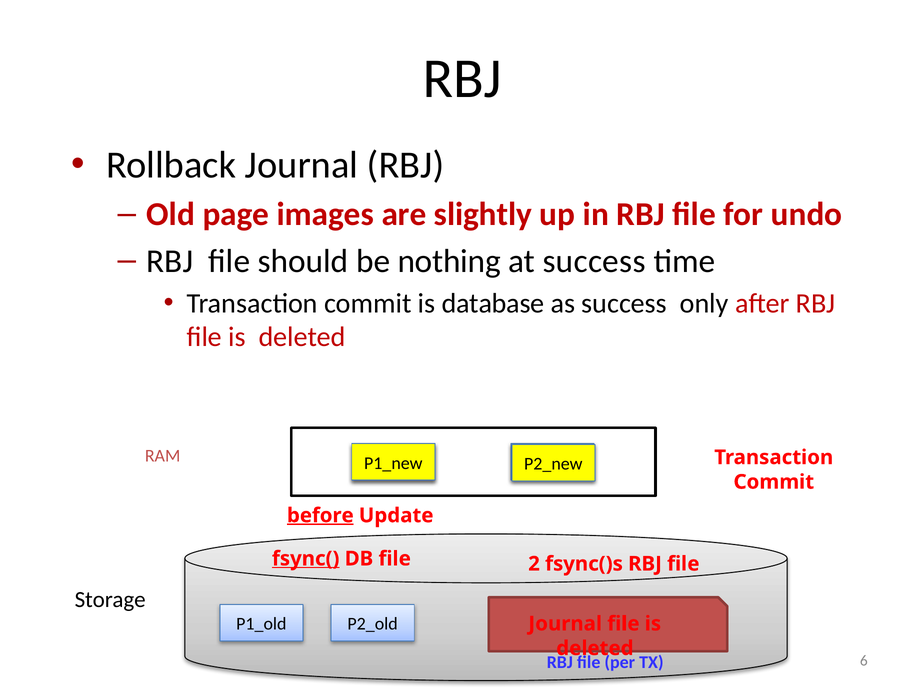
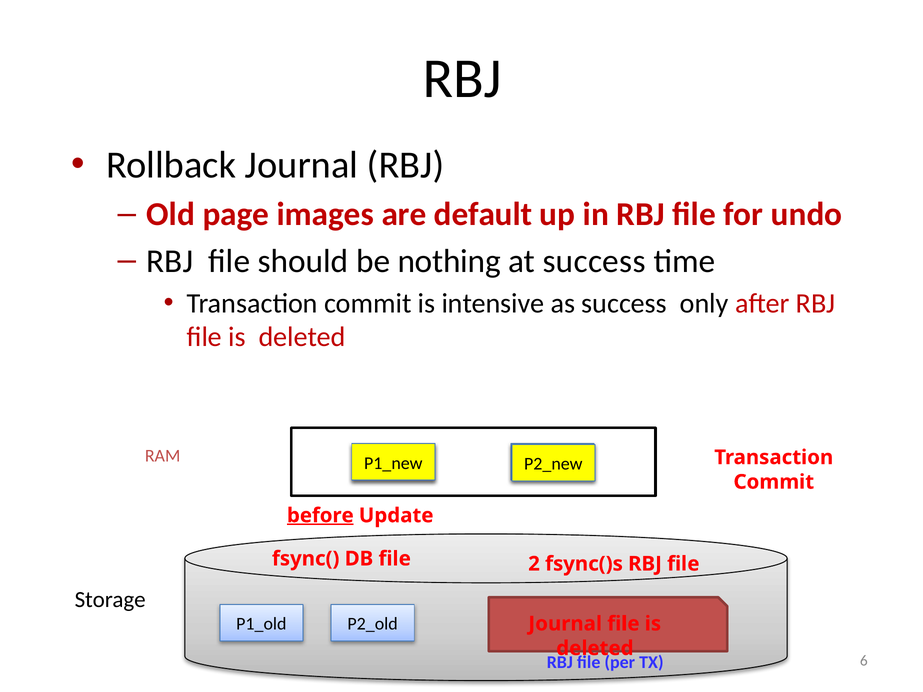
slightly: slightly -> default (483, 214)
database: database -> intensive (493, 303)
fsync( underline: present -> none (306, 559)
